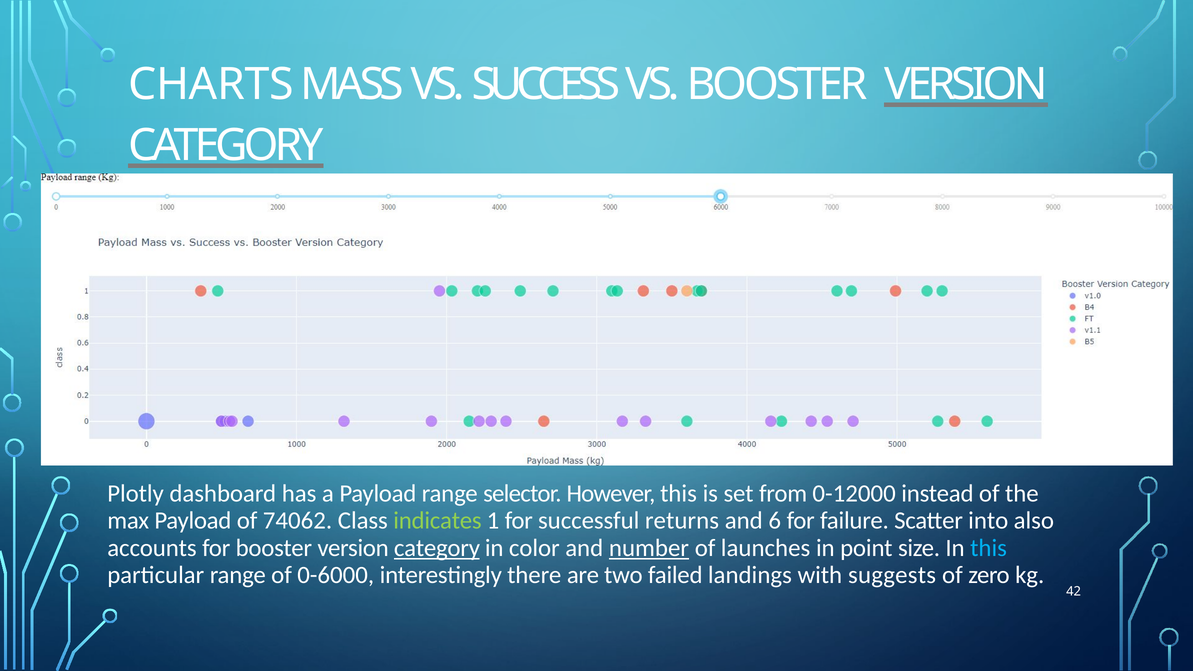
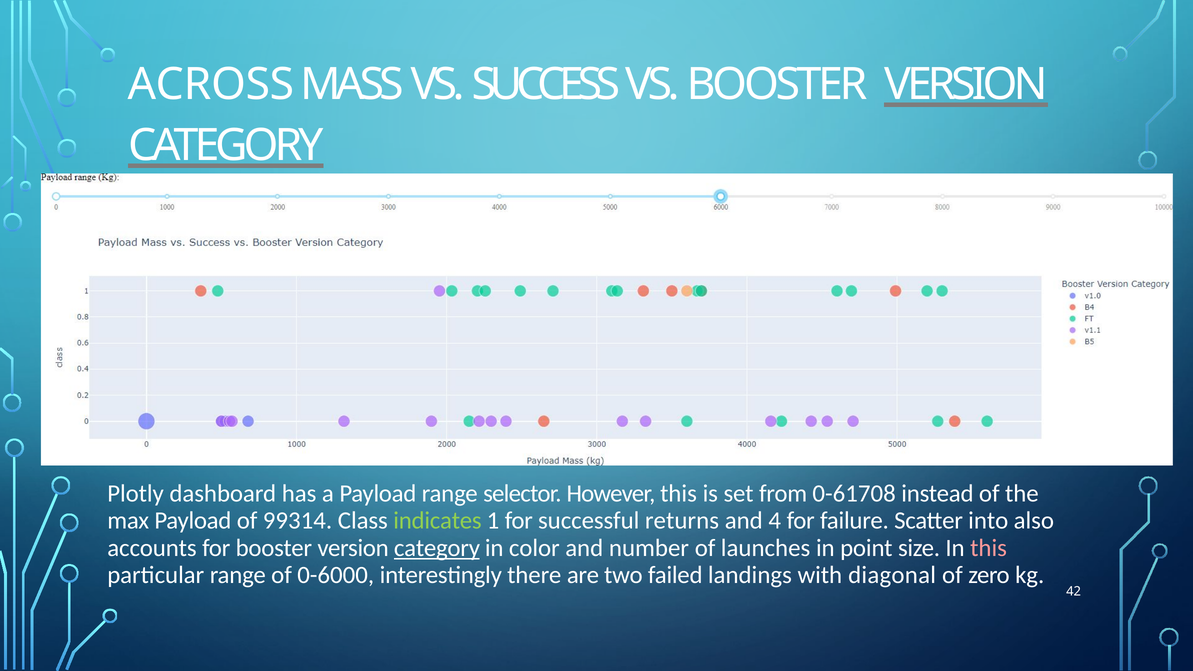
CHARTS: CHARTS -> ACROSS (211, 85)
0-12000: 0-12000 -> 0-61708 (854, 494)
74062: 74062 -> 99314 (298, 521)
6: 6 -> 4 (775, 521)
number underline: present -> none (649, 548)
this colour: light blue -> pink (989, 548)
suggests: suggests -> diagonal (892, 575)
